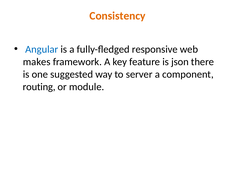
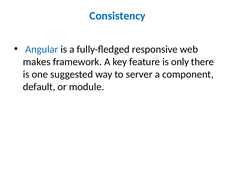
Consistency colour: orange -> blue (117, 16)
json: json -> only (180, 62)
routing: routing -> default (39, 87)
